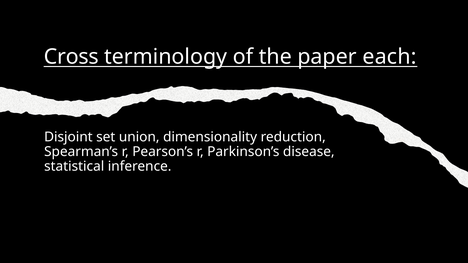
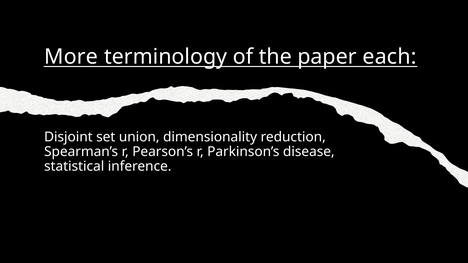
Cross: Cross -> More (71, 57)
